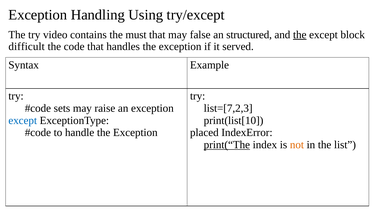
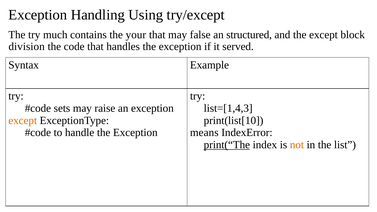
video: video -> much (55, 35)
must: must -> your (136, 35)
the underline: present -> none (300, 35)
difficult: difficult -> division (27, 47)
list=[7,2,3: list=[7,2,3 -> list=[1,4,3 (228, 108)
except colour: blue -> orange (23, 120)
placed: placed -> means (204, 133)
